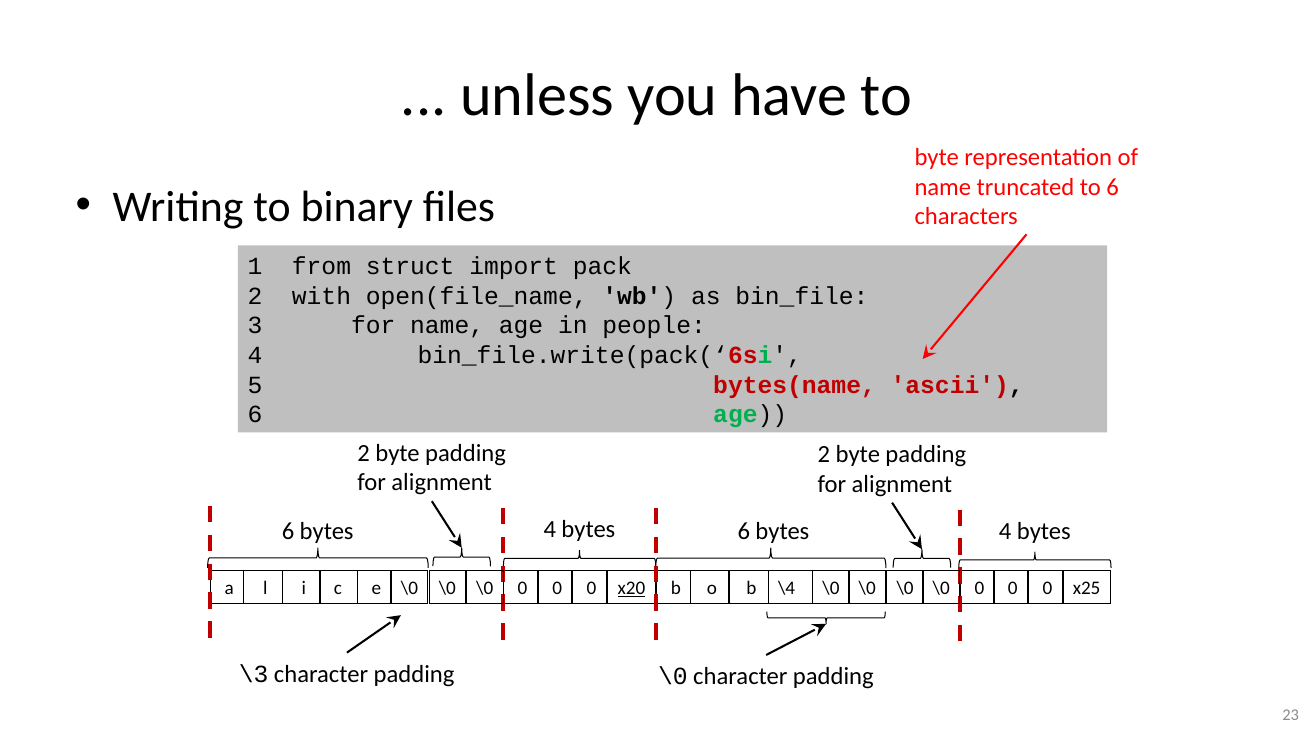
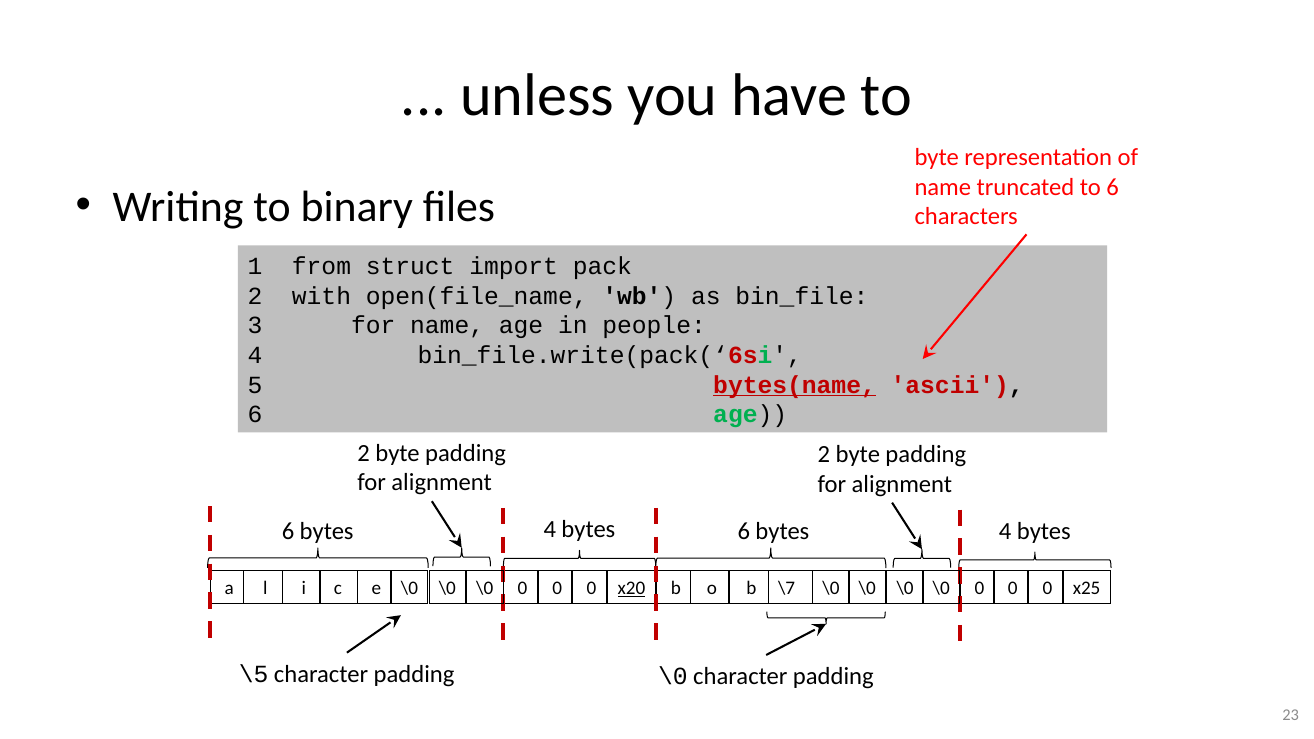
bytes(name underline: none -> present (795, 385)
\4: \4 -> \7 (787, 589)
\3: \3 -> \5 (254, 674)
